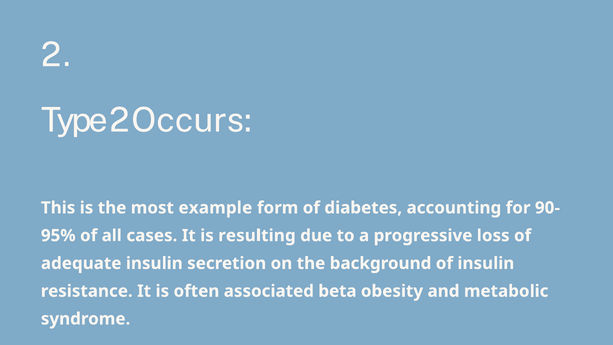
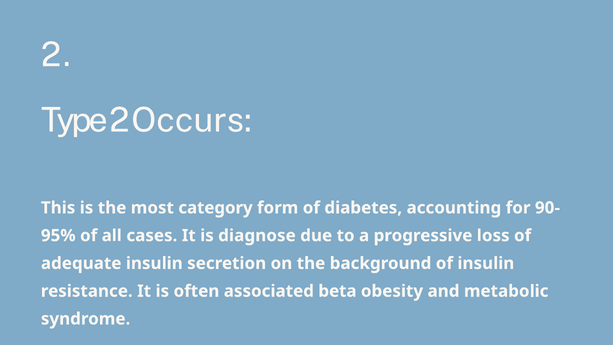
example: example -> category (215, 208)
resulting: resulting -> diagnose (257, 235)
